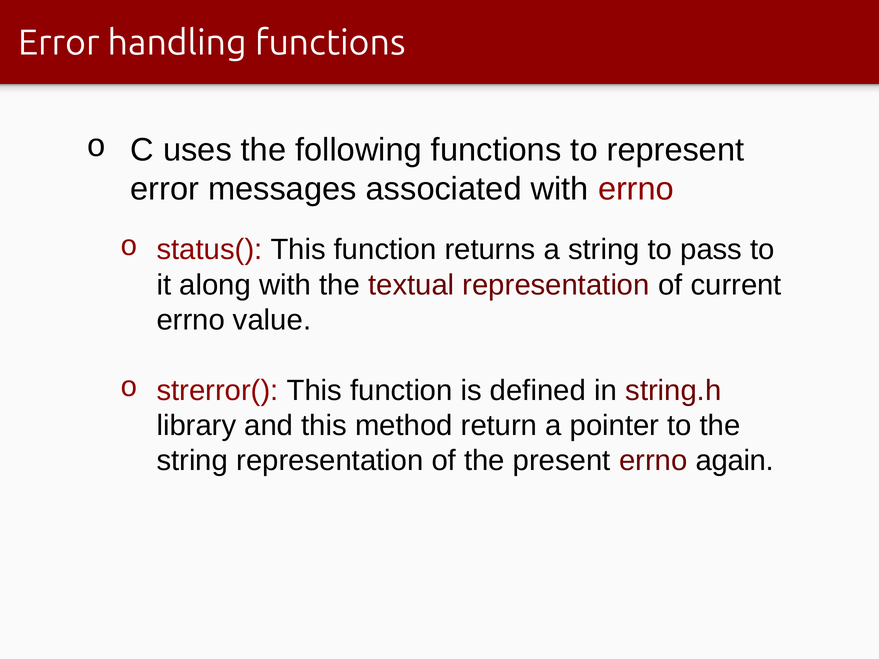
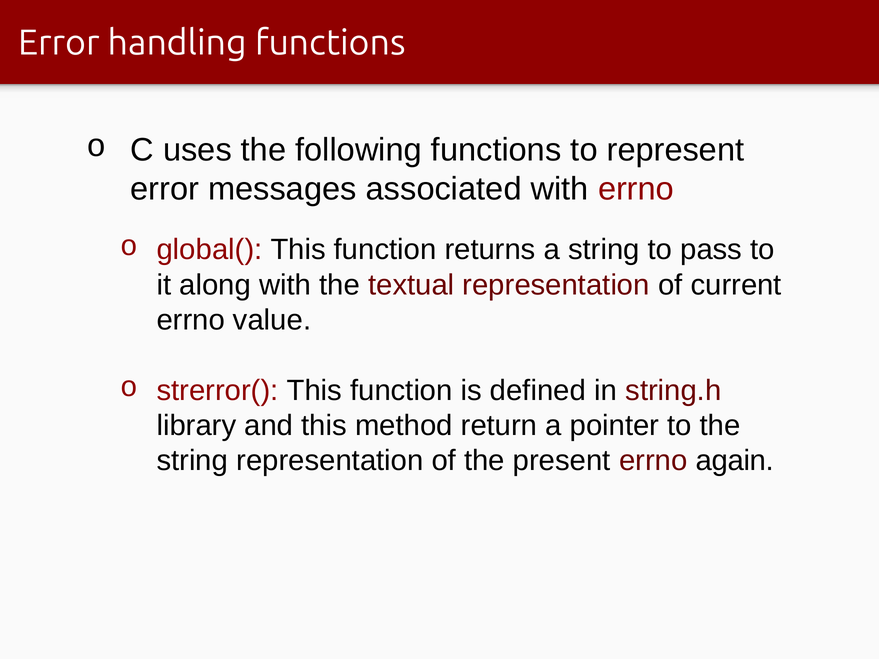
status(: status( -> global( (210, 250)
